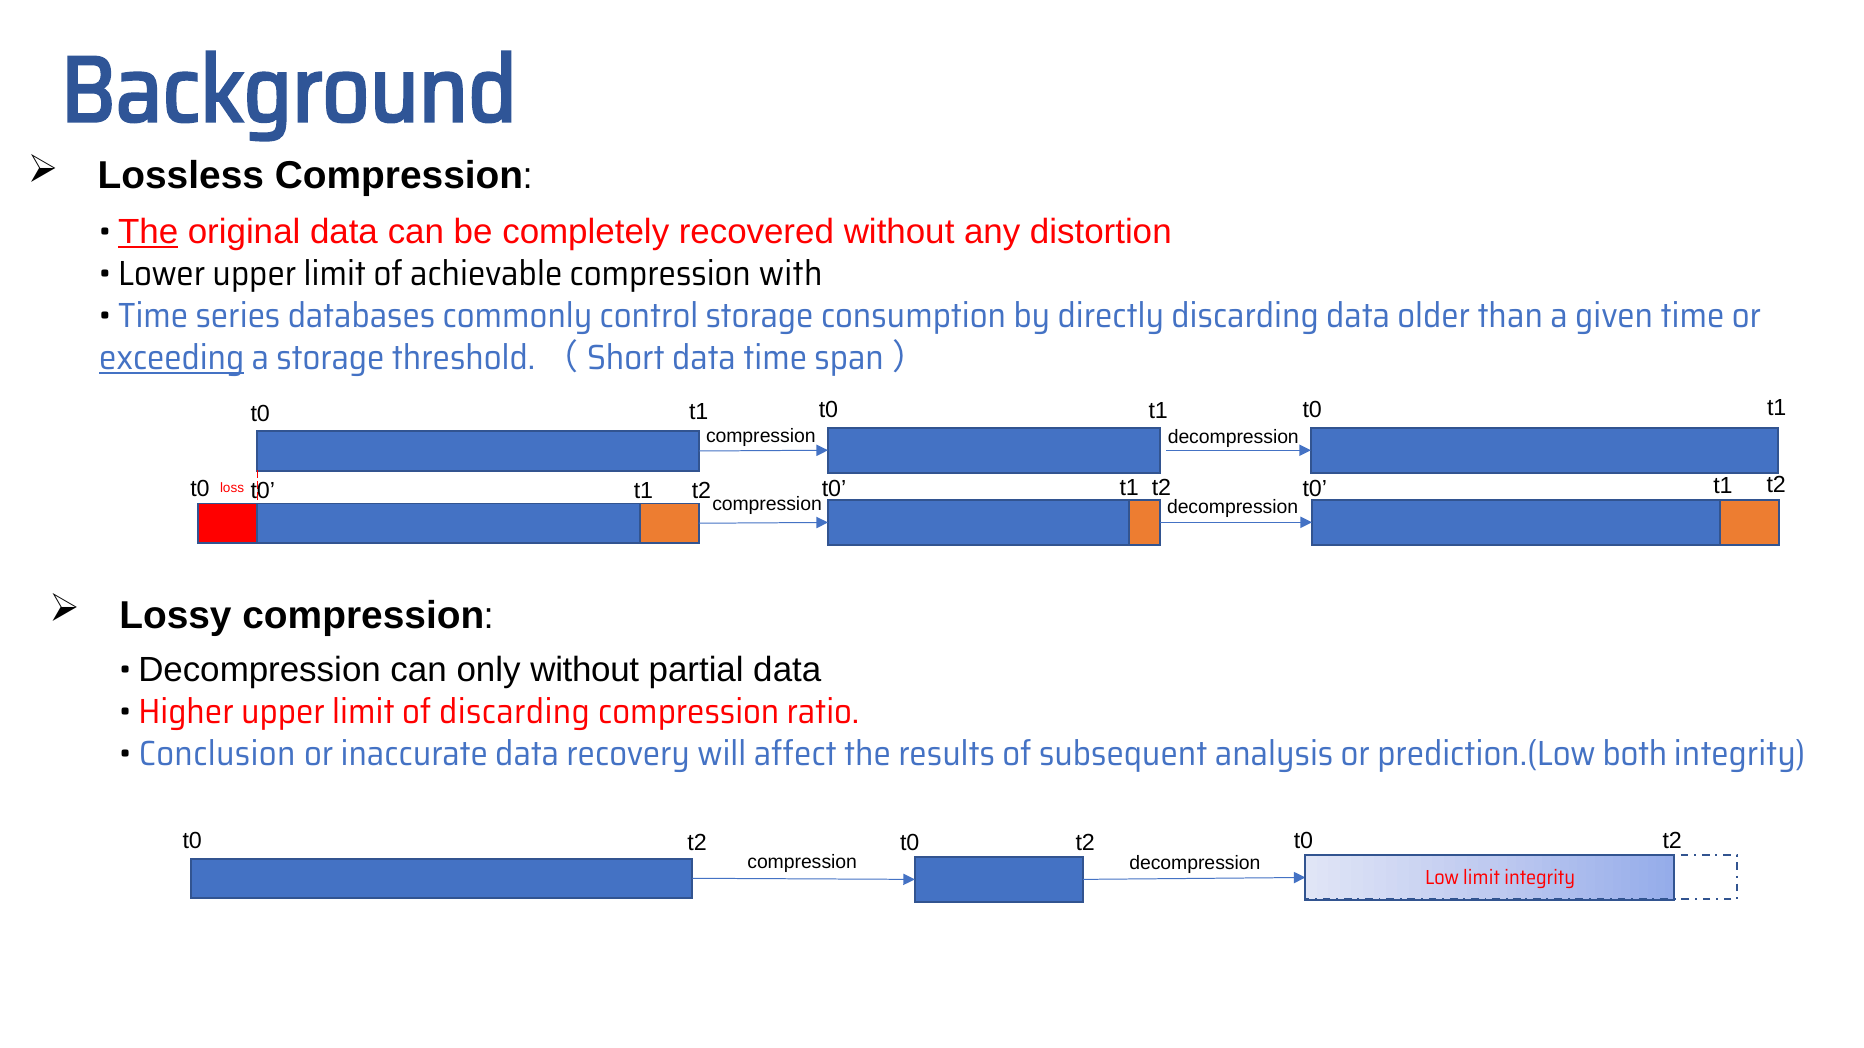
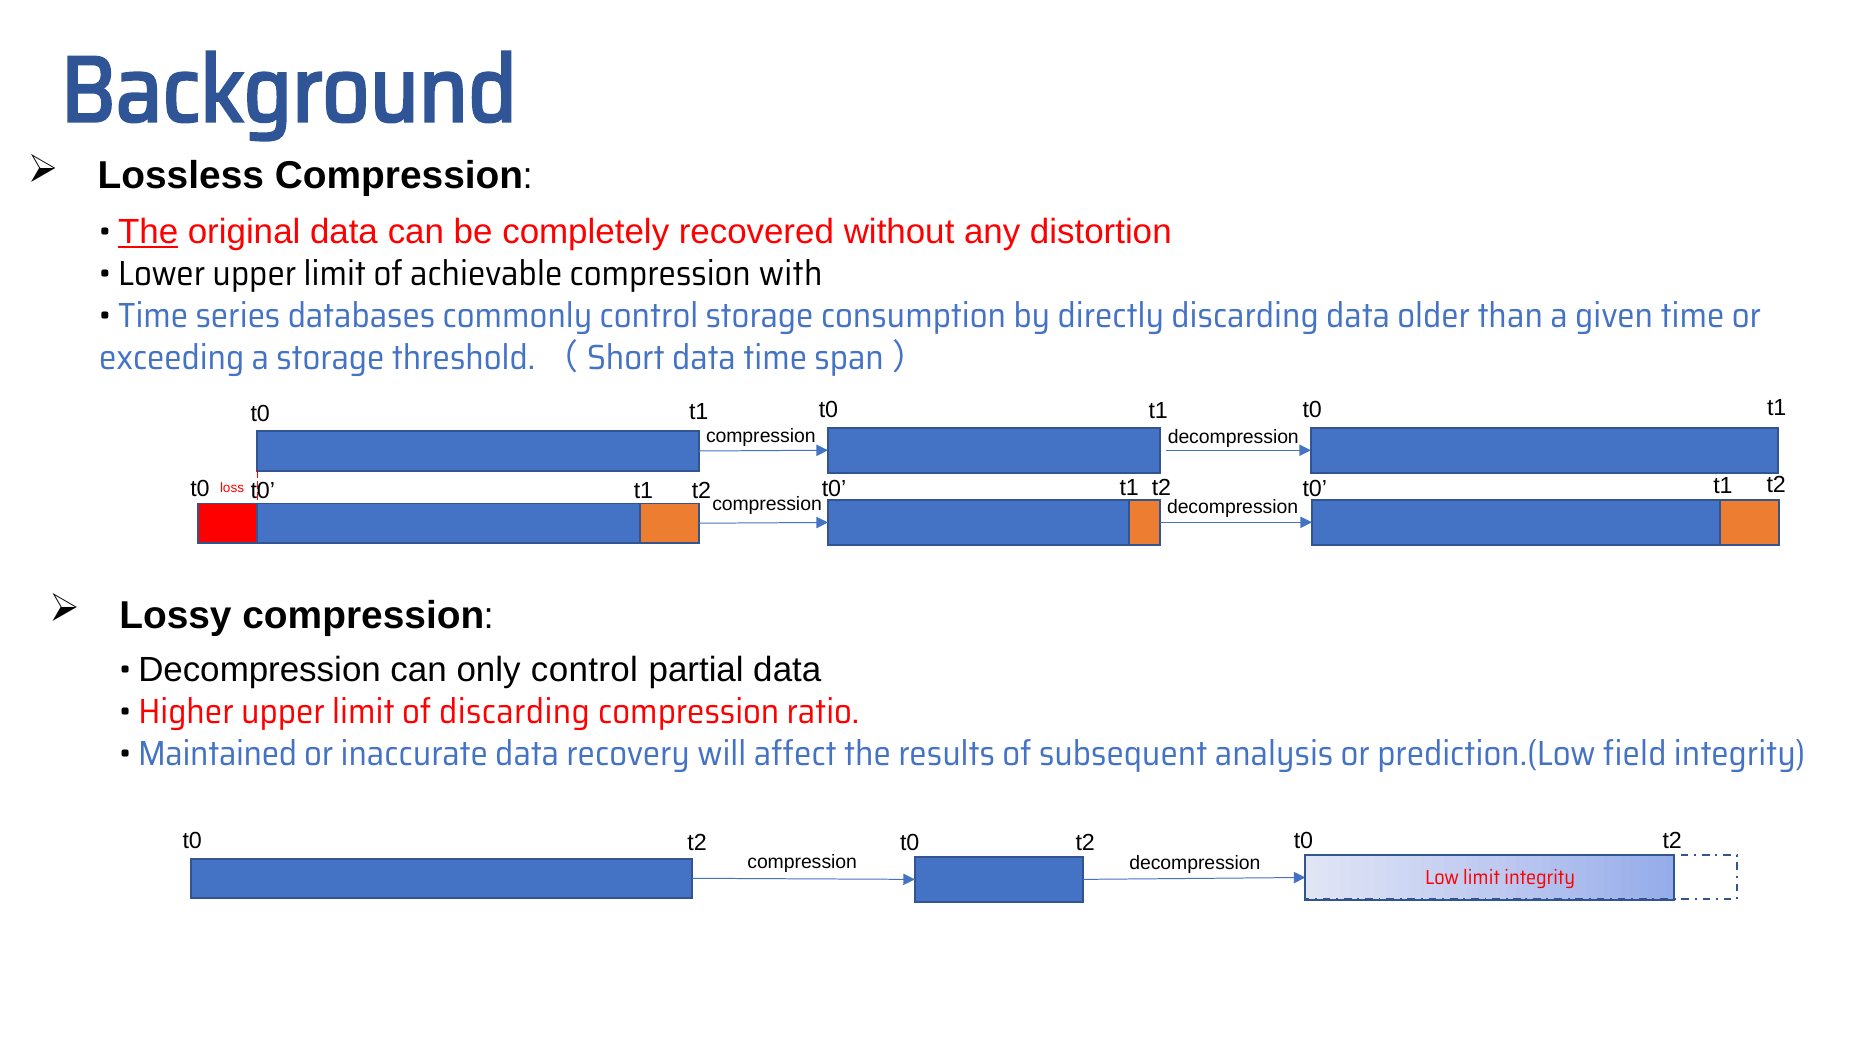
exceeding underline: present -> none (172, 358)
only without: without -> control (584, 670)
Conclusion: Conclusion -> Maintained (218, 754)
both: both -> field (1635, 754)
